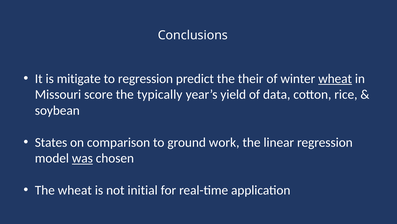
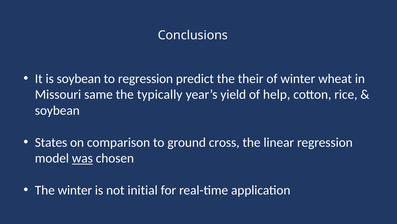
is mitigate: mitigate -> soybean (79, 78)
wheat underline: present -> none (335, 78)
score: score -> same (98, 94)
data: data -> help (277, 94)
work: work -> cross (224, 142)
The wheat: wheat -> winter (75, 190)
